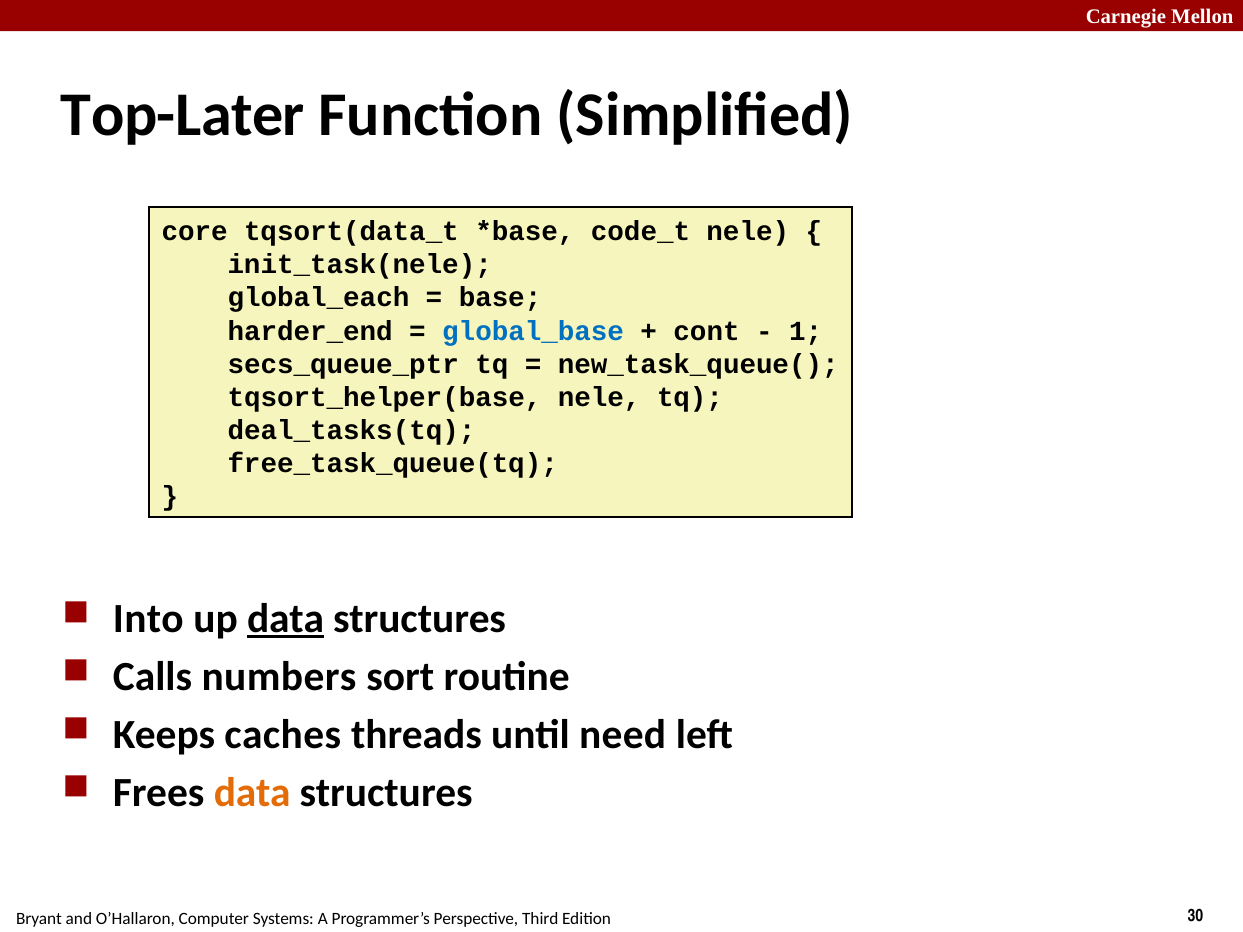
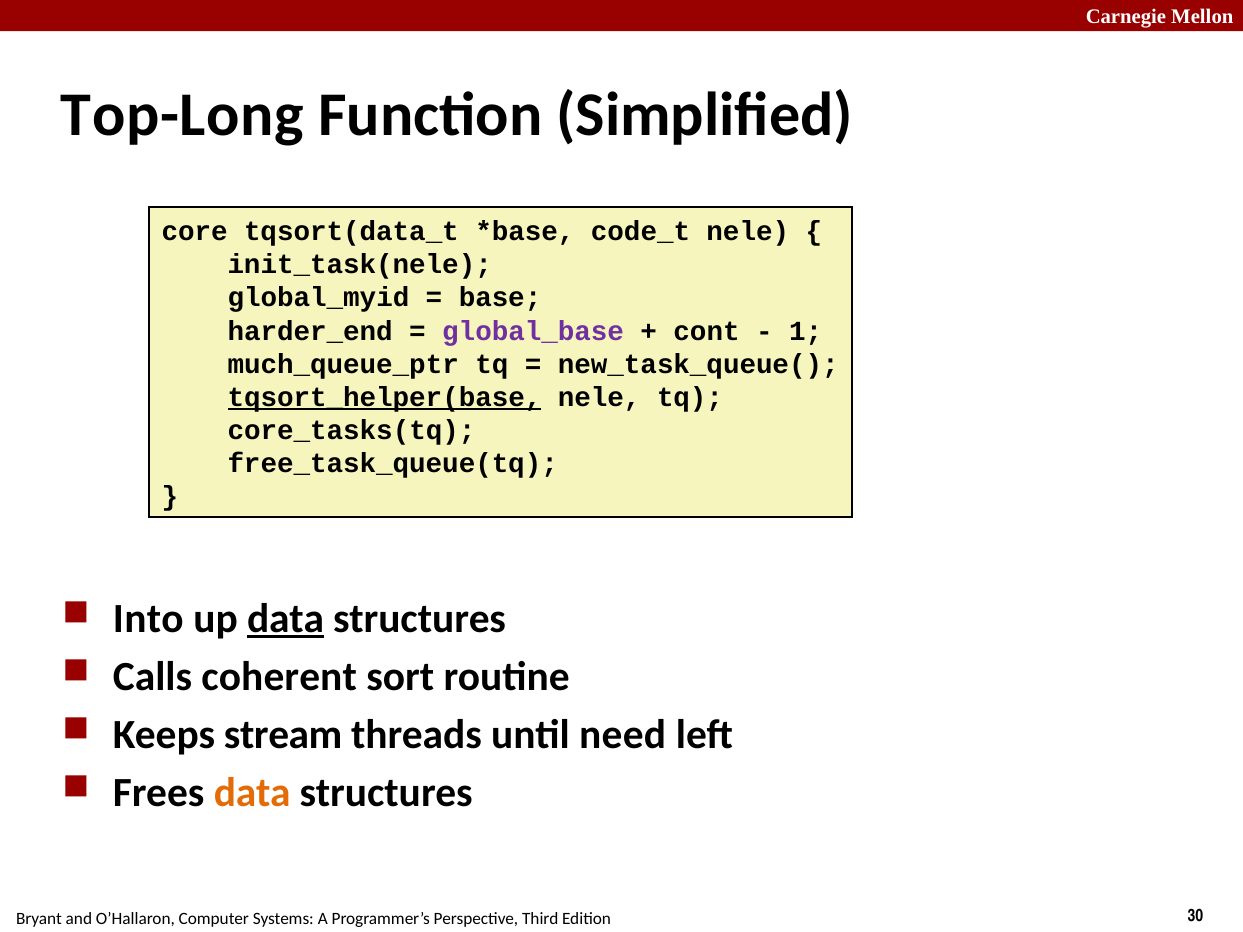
Top-Later: Top-Later -> Top-Long (182, 115)
global_each: global_each -> global_myid (318, 298)
global_base colour: blue -> purple (533, 331)
secs_queue_ptr: secs_queue_ptr -> much_queue_ptr (343, 364)
tqsort_helper(base underline: none -> present (384, 397)
deal_tasks(tq: deal_tasks(tq -> core_tasks(tq (351, 430)
numbers: numbers -> coherent (279, 677)
caches: caches -> stream (283, 735)
